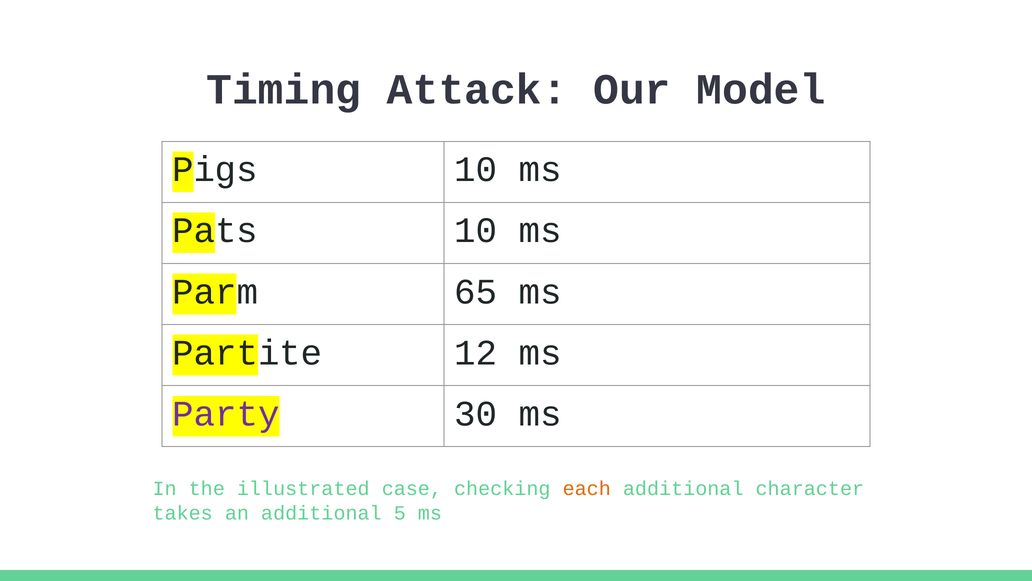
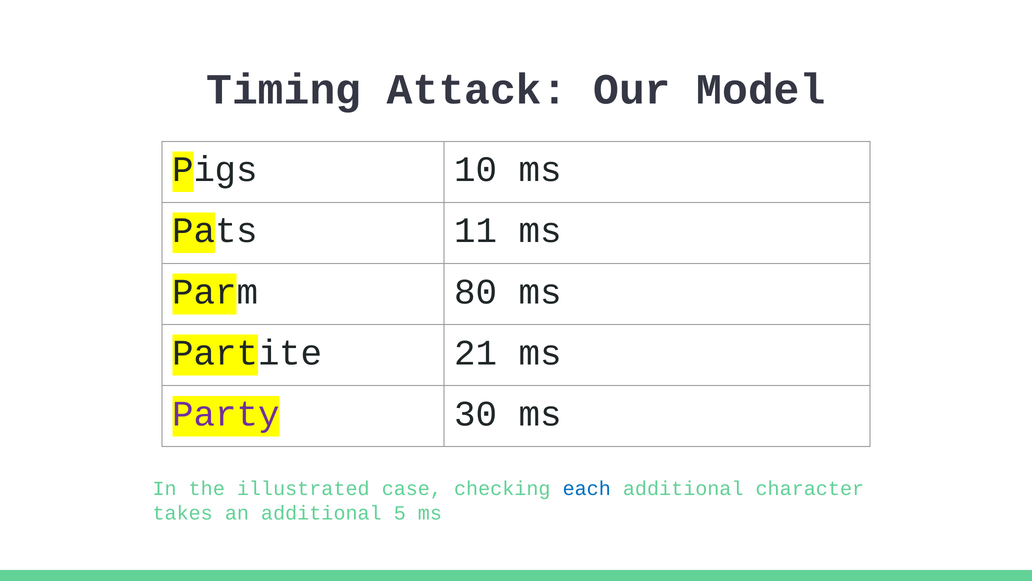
Pats 10: 10 -> 11 (476, 230)
65: 65 -> 80 (476, 291)
12: 12 -> 21 (476, 352)
each colour: orange -> blue (587, 488)
